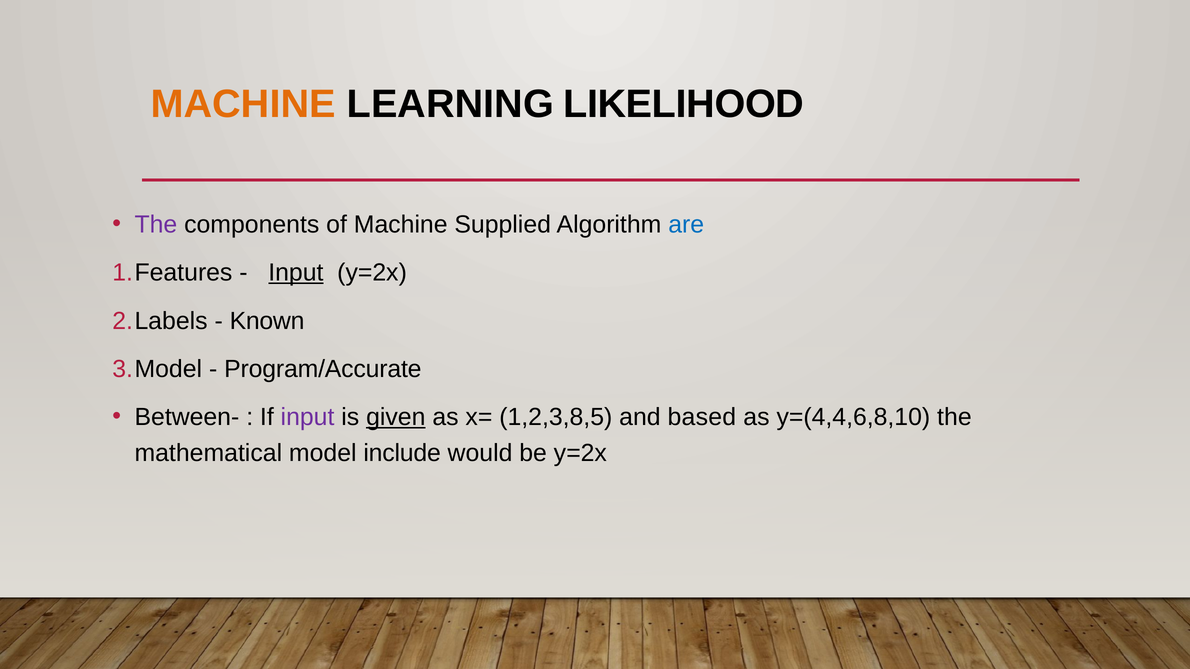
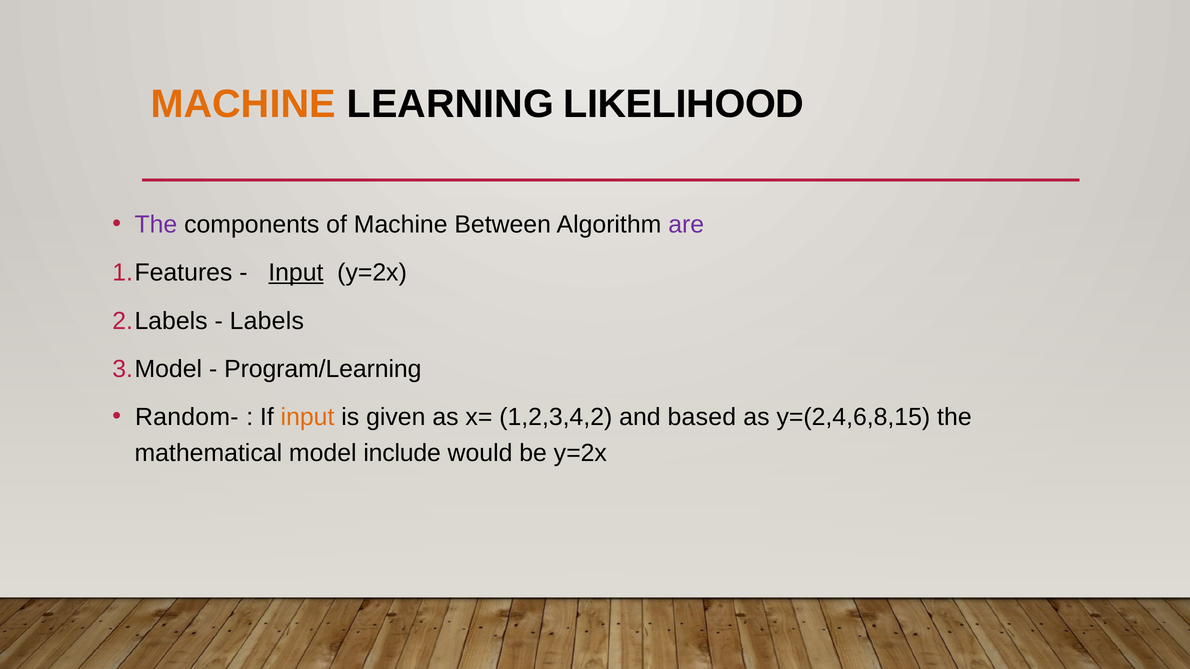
Supplied: Supplied -> Between (503, 225)
are colour: blue -> purple (686, 225)
Known: Known -> Labels (267, 321)
Program/Accurate: Program/Accurate -> Program/Learning (323, 369)
Between-: Between- -> Random- (187, 417)
input colour: purple -> orange (308, 417)
given underline: present -> none (396, 417)
1,2,3,8,5: 1,2,3,8,5 -> 1,2,3,4,2 (556, 417)
y=(4,4,6,8,10: y=(4,4,6,8,10 -> y=(2,4,6,8,15 (853, 417)
